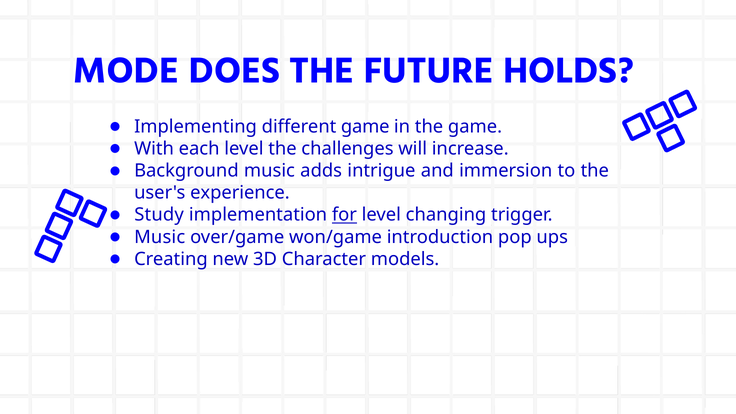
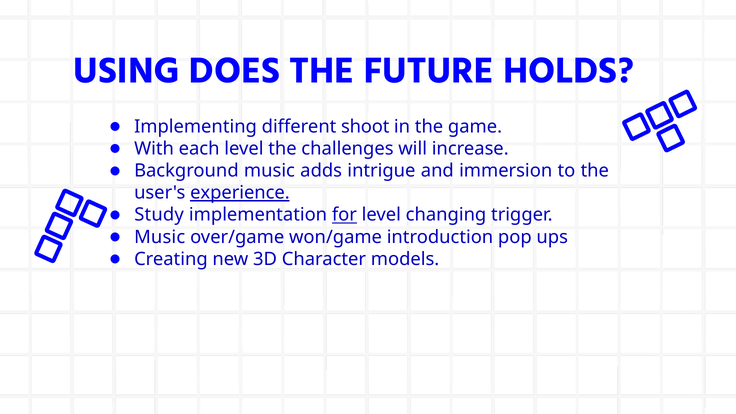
MODE: MODE -> USING (127, 70)
different game: game -> shoot (365, 127)
experience underline: none -> present (240, 193)
